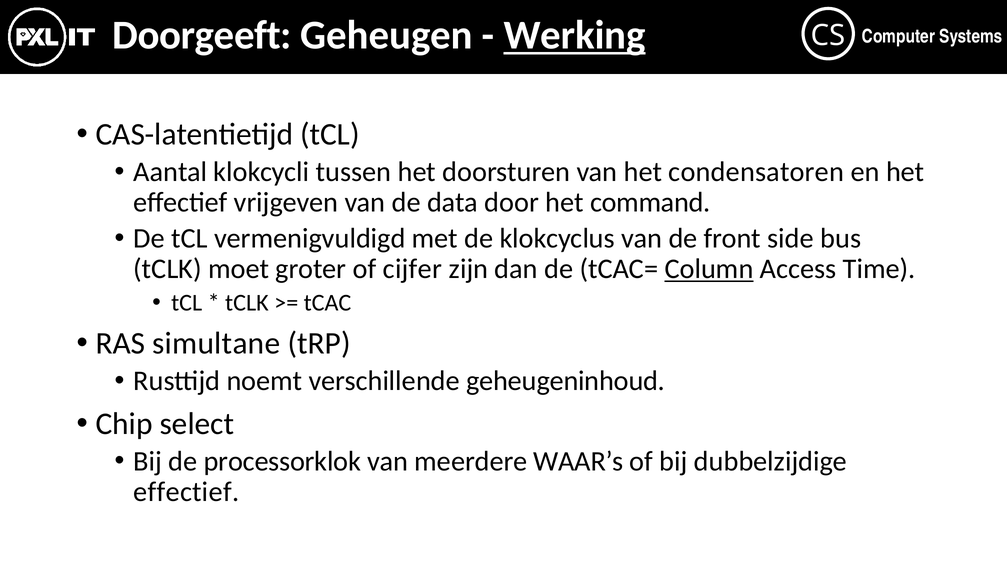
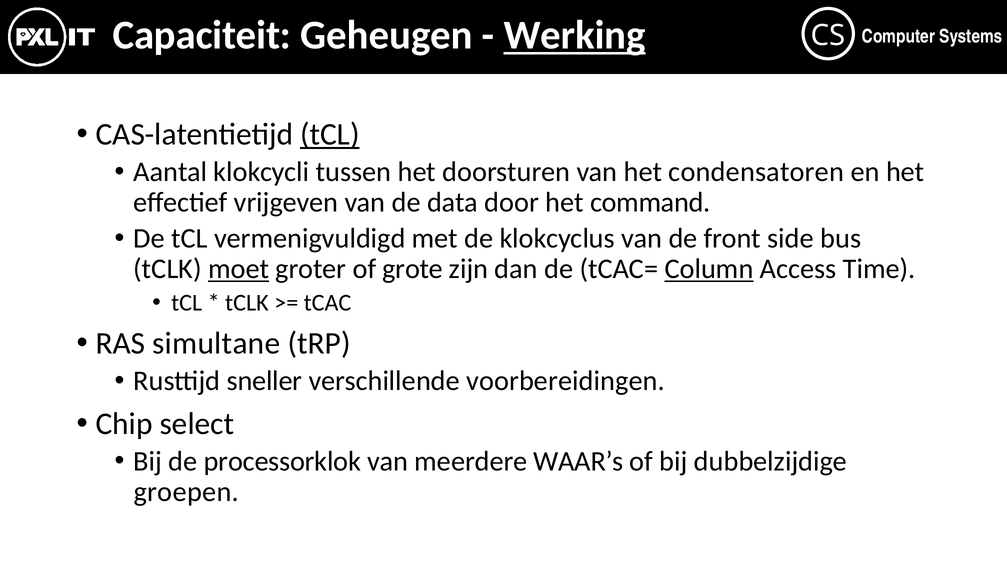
Doorgeeft: Doorgeeft -> Capaciteit (202, 35)
tCL underline: none -> present (330, 134)
moet underline: none -> present (239, 269)
cijfer: cijfer -> grote (413, 269)
noemt: noemt -> sneller (265, 380)
geheugeninhoud: geheugeninhoud -> voorbereidingen (566, 380)
effectief: effectief -> groepen (186, 491)
